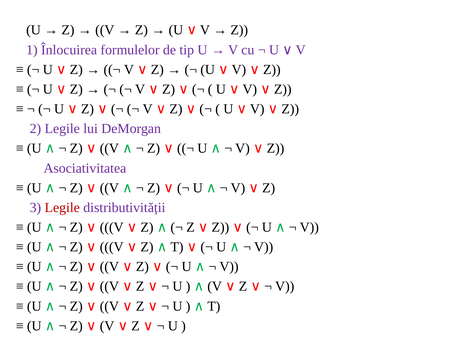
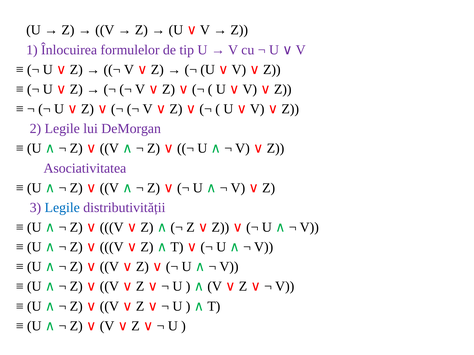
Legile colour: red -> blue (62, 208)
